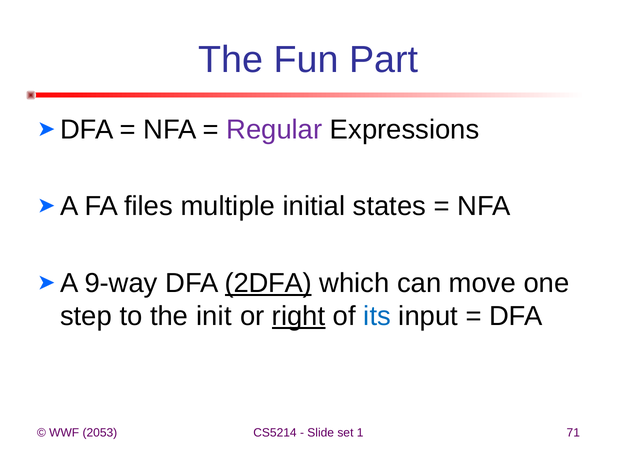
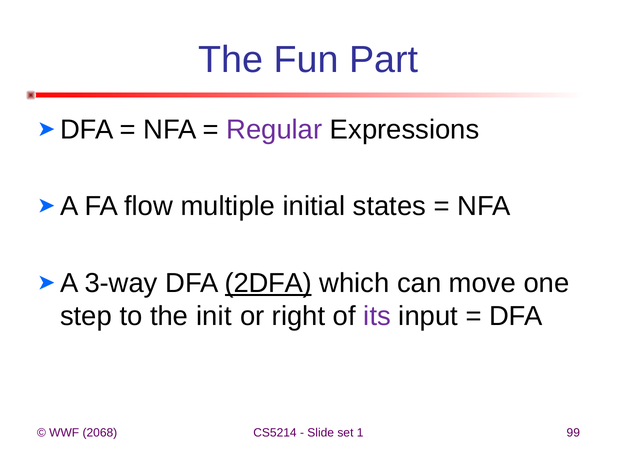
files: files -> flow (149, 206)
9-way: 9-way -> 3-way (121, 283)
right underline: present -> none (299, 316)
its colour: blue -> purple (377, 316)
2053: 2053 -> 2068 (100, 433)
71: 71 -> 99 (573, 433)
